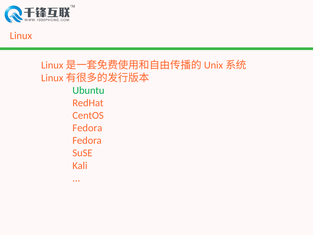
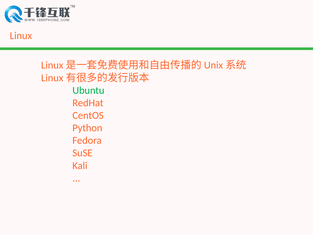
Fedora: Fedora -> Python (87, 128)
